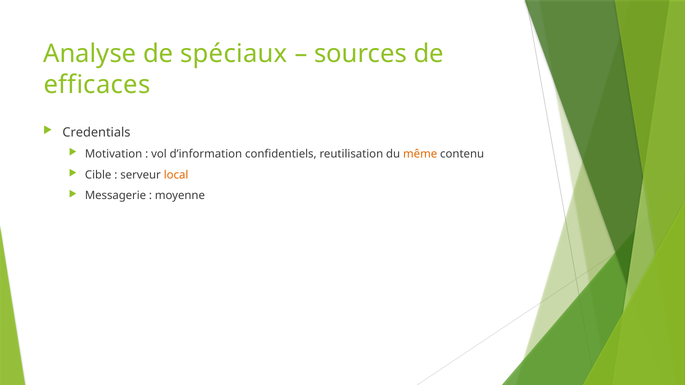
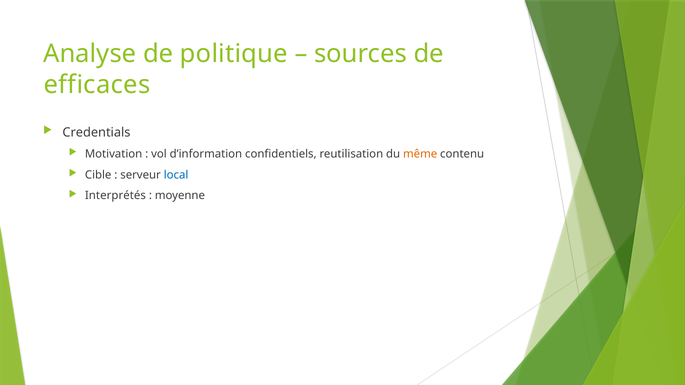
spéciaux: spéciaux -> politique (234, 54)
local colour: orange -> blue (176, 175)
Messagerie: Messagerie -> Interprétés (115, 196)
